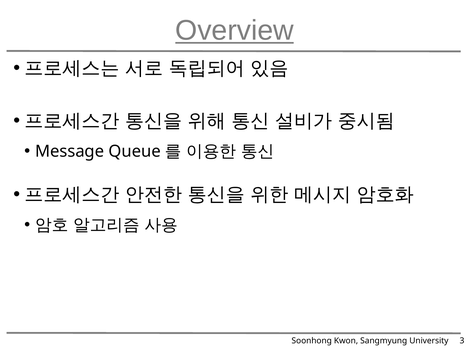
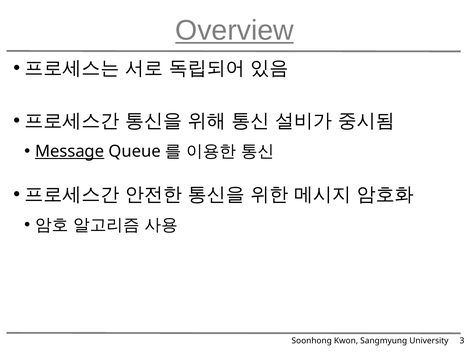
Message underline: none -> present (70, 152)
